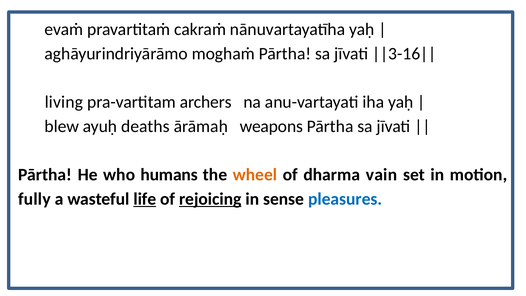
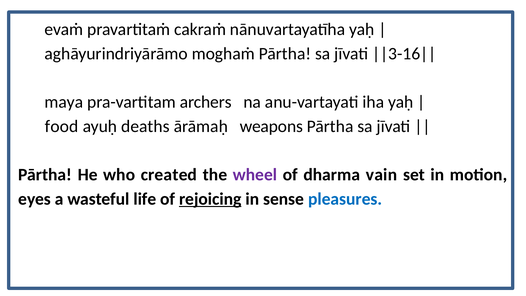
living: living -> maya (64, 102)
blew: blew -> food (62, 126)
humans: humans -> created (169, 175)
wheel colour: orange -> purple (255, 175)
fully: fully -> eyes (35, 199)
life underline: present -> none (145, 199)
